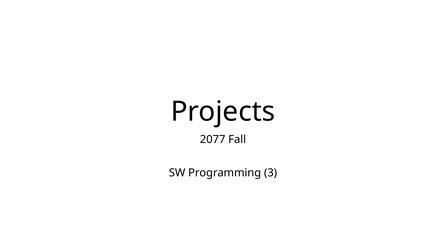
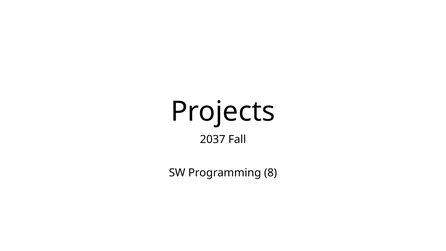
2077: 2077 -> 2037 (213, 139)
3: 3 -> 8 (271, 173)
